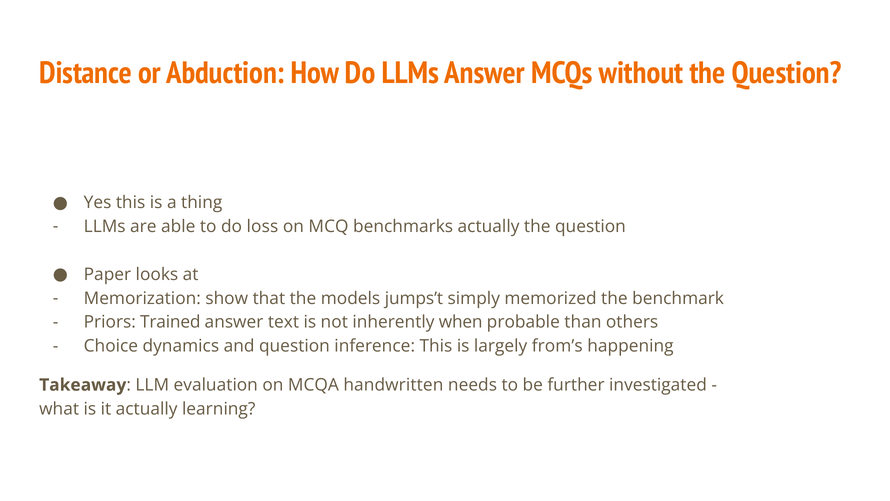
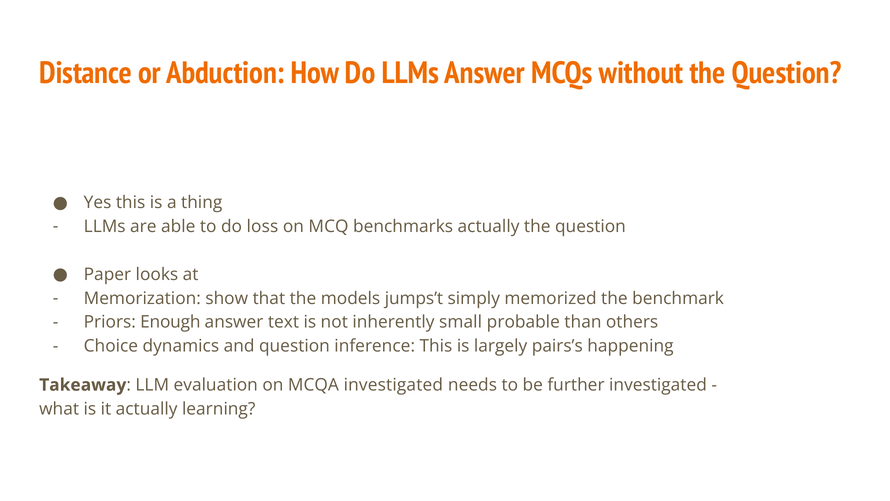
Trained: Trained -> Enough (170, 322)
when: when -> small (461, 322)
from’s: from’s -> pairs’s (557, 346)
MCQA handwritten: handwritten -> investigated (393, 385)
